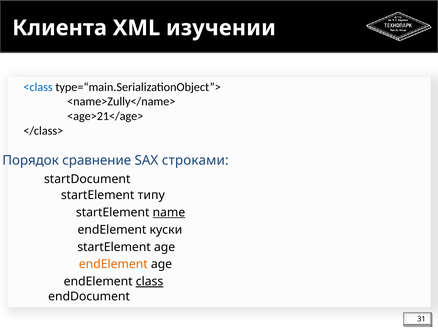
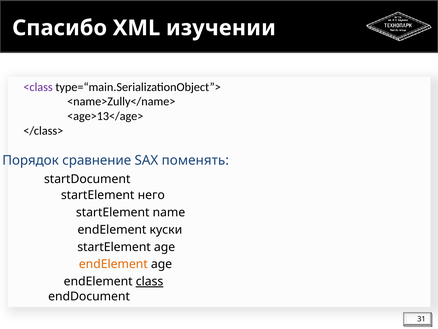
Клиента: Клиента -> Спасибо (60, 28)
<class colour: blue -> purple (38, 87)
<age>21</age>: <age>21</age> -> <age>13</age> (105, 116)
строками: строками -> поменять (195, 160)
типу: типу -> него (151, 195)
name underline: present -> none (169, 212)
